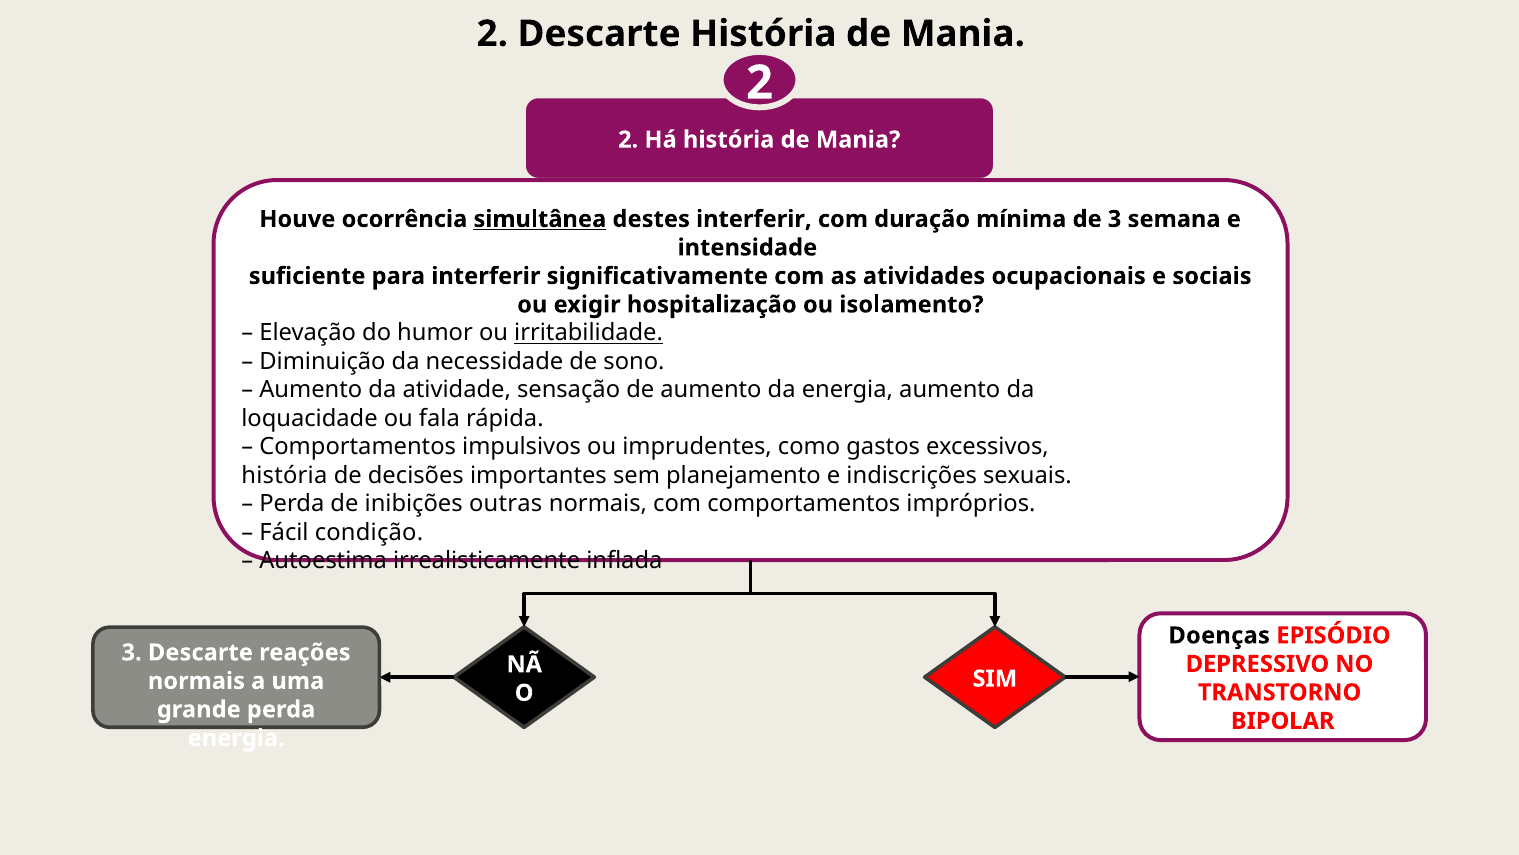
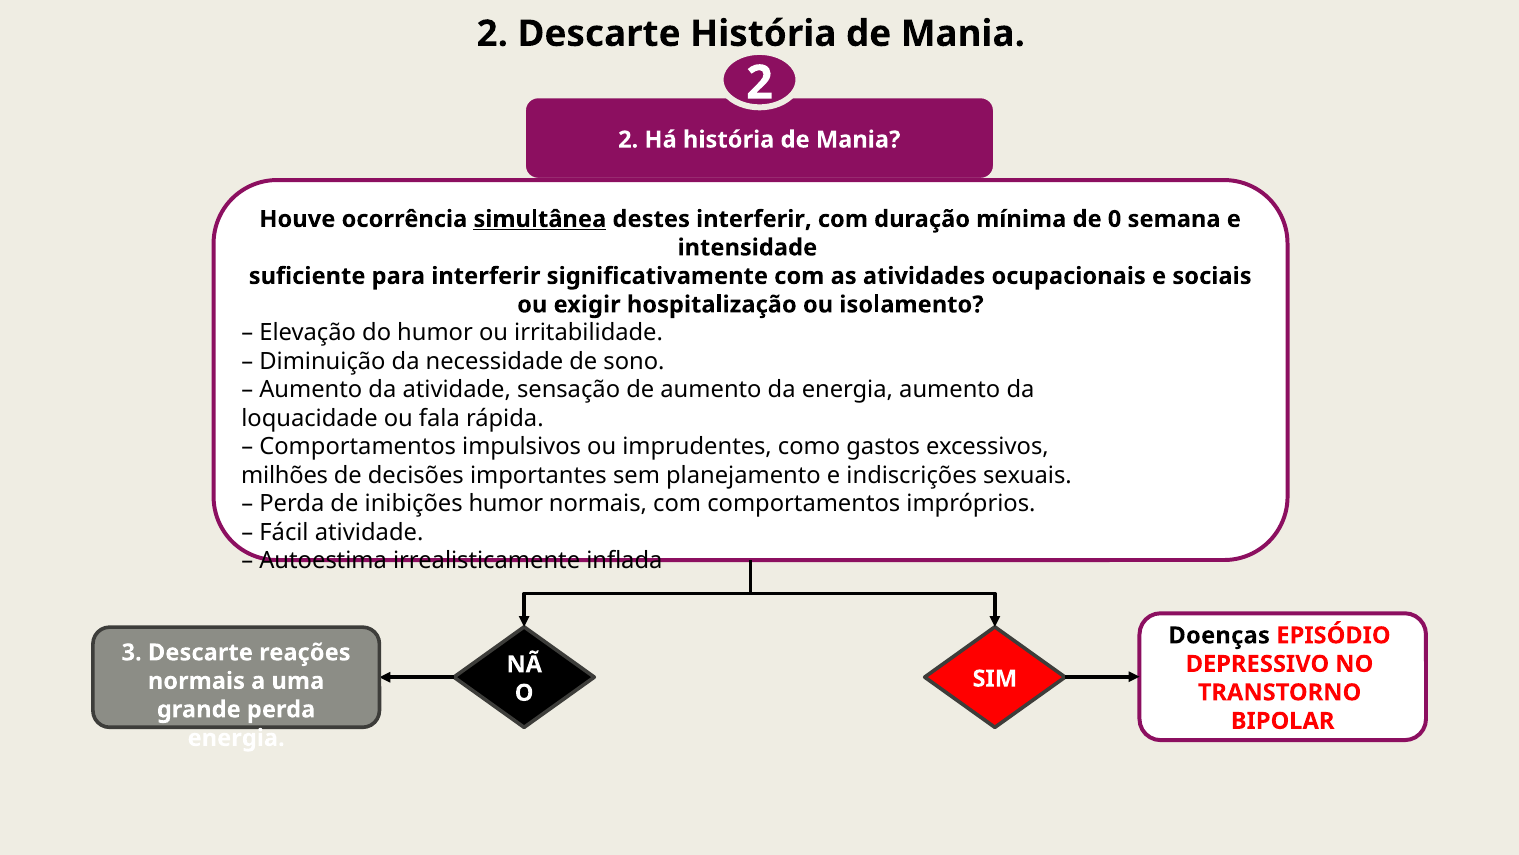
de 3: 3 -> 0 (1115, 219)
irritabilidade underline: present -> none (589, 333)
história: história -> milhões (285, 475)
inibições outras: outras -> humor (506, 504)
Fácil condição: condição -> atividade (369, 532)
